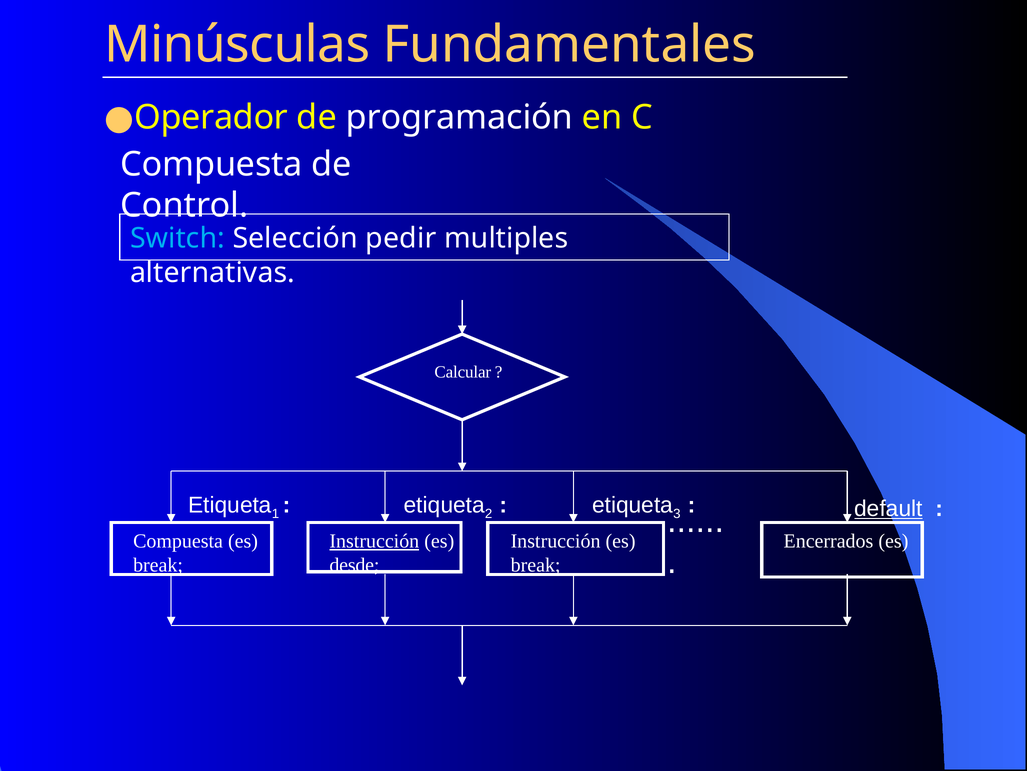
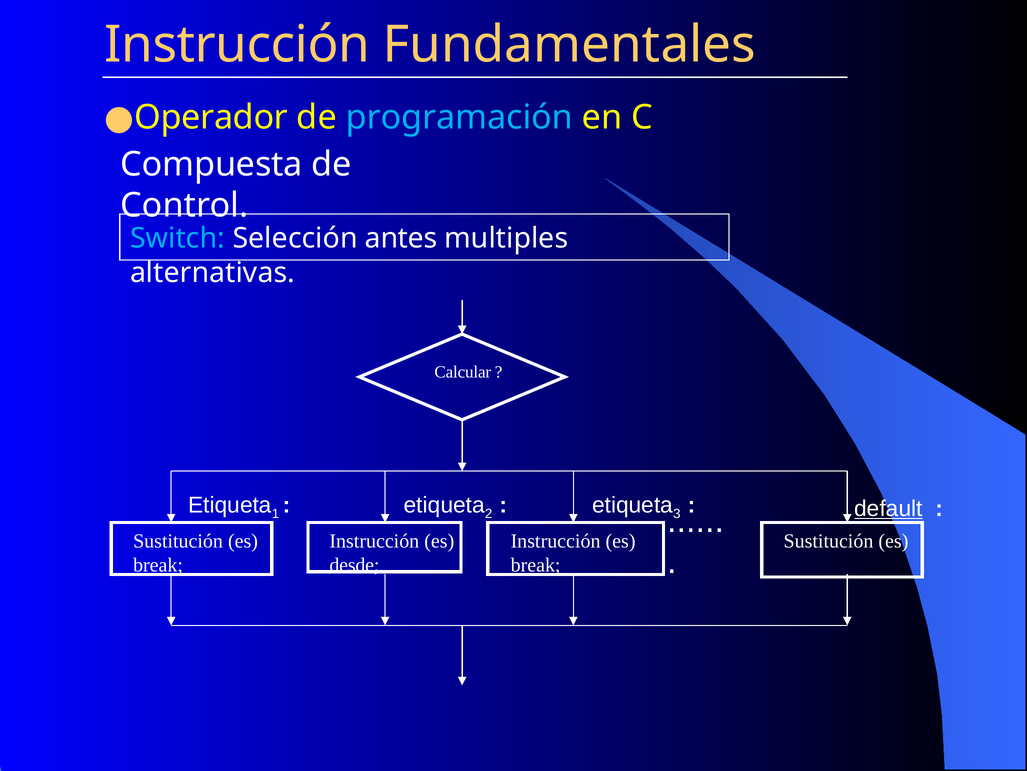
Minúsculas: Minúsculas -> Instrucción (237, 45)
programación colour: white -> light blue (459, 118)
pedir: pedir -> antes (401, 238)
Compuesta: Compuesta -> Sustitución (178, 541)
Instrucción underline: present -> none (374, 541)
Encerrados: Encerrados -> Sustitución (828, 541)
